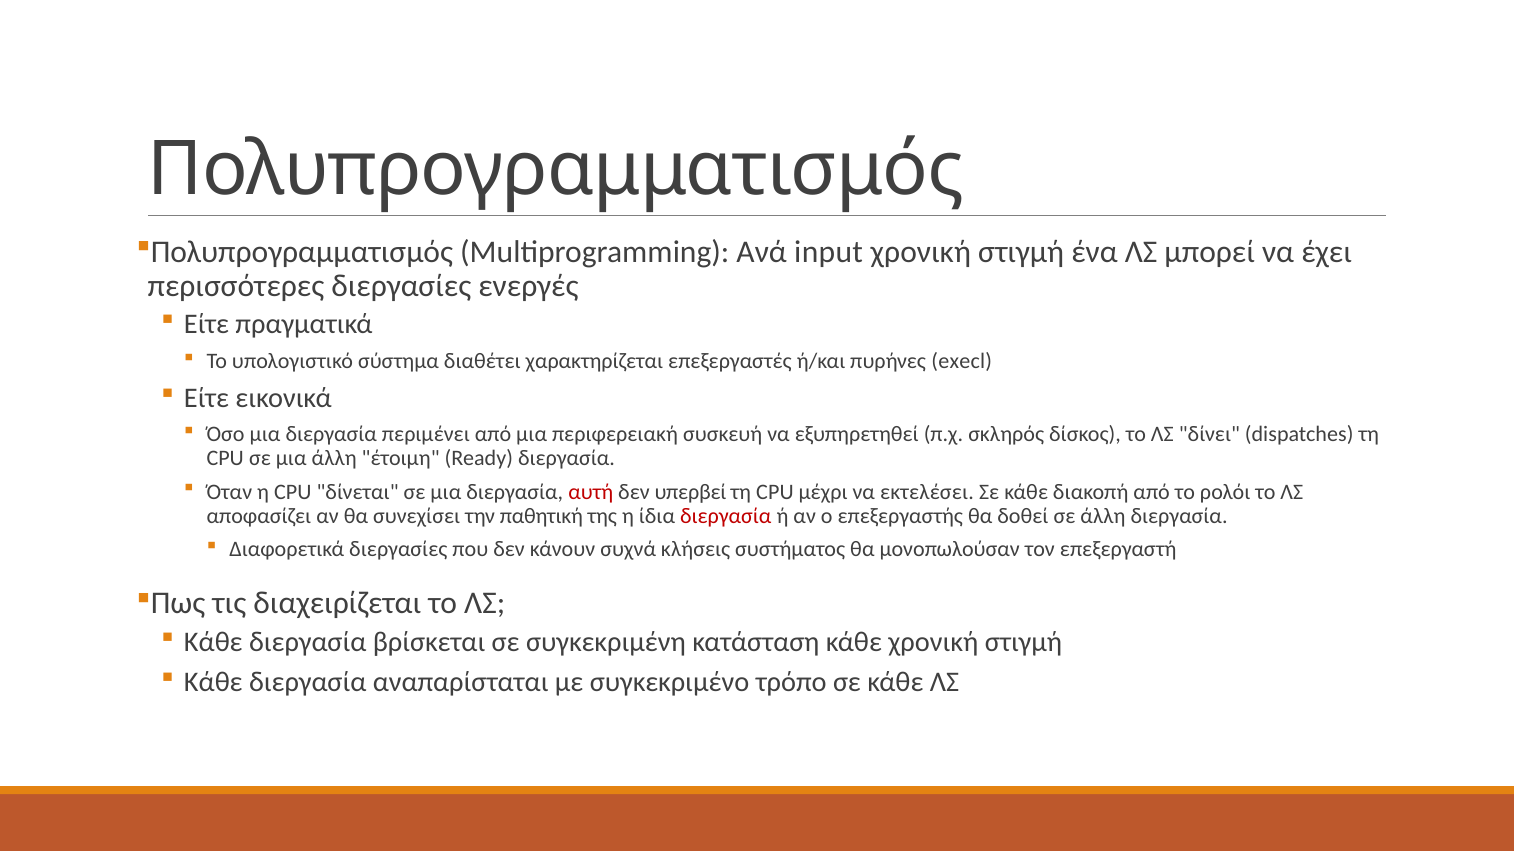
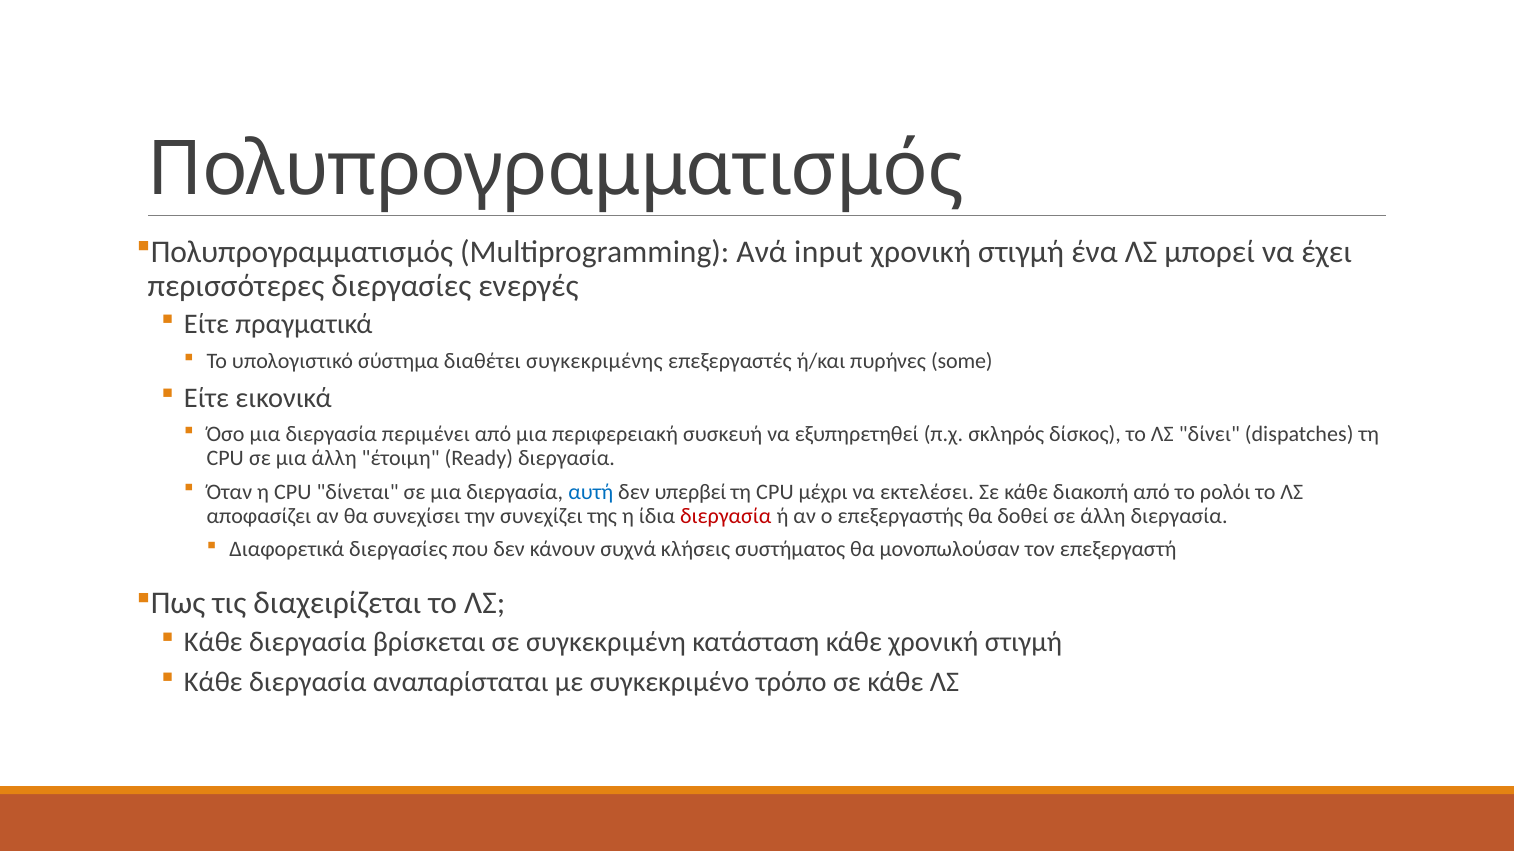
χαρακτηρίζεται: χαρακτηρίζεται -> συγκεκριμένης (594, 361)
execl: execl -> some (962, 361)
αυτή colour: red -> blue (591, 492)
παθητική: παθητική -> συνεχίζει (541, 516)
